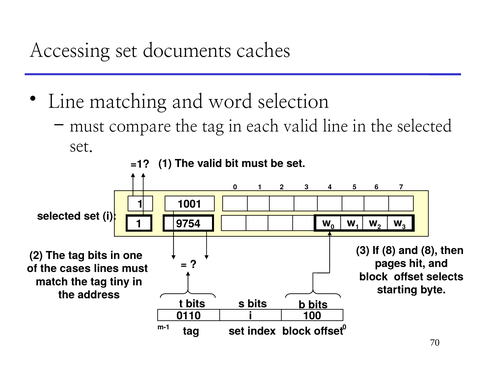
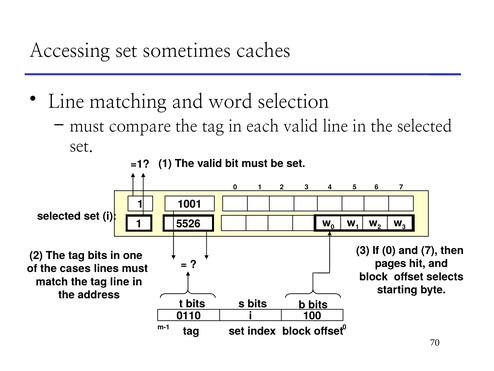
documents: documents -> sometimes (187, 51)
9754: 9754 -> 5526 (188, 224)
If 8: 8 -> 0 (389, 250)
and 8: 8 -> 7 (429, 250)
tag tiny: tiny -> line (120, 281)
